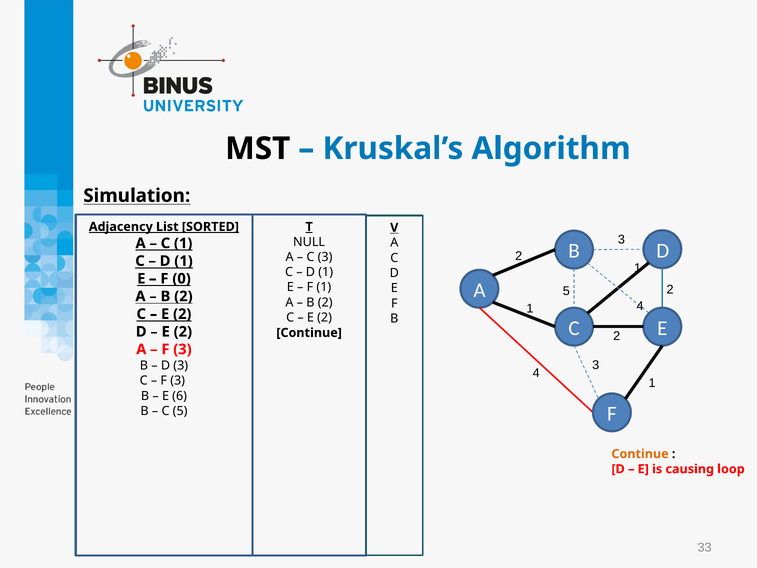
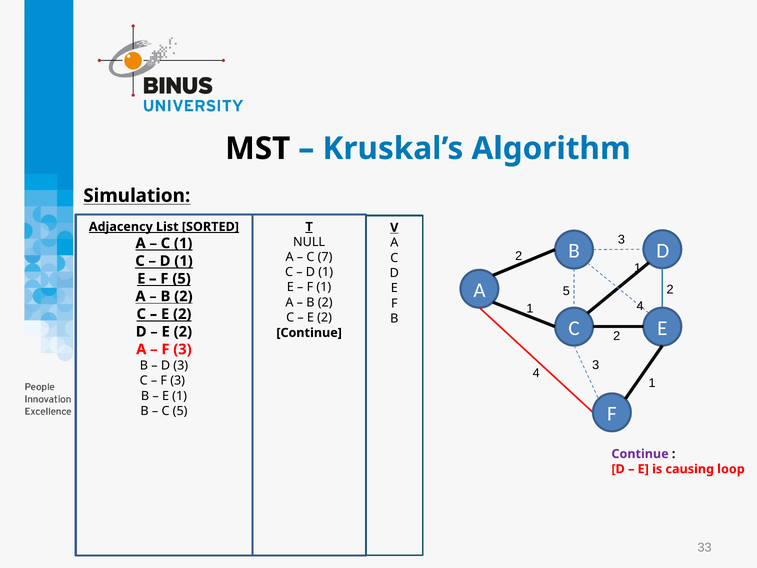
C 3: 3 -> 7 (325, 257)
F 0: 0 -> 5 (182, 279)
E 6: 6 -> 1 (180, 396)
Continue colour: orange -> purple (640, 454)
